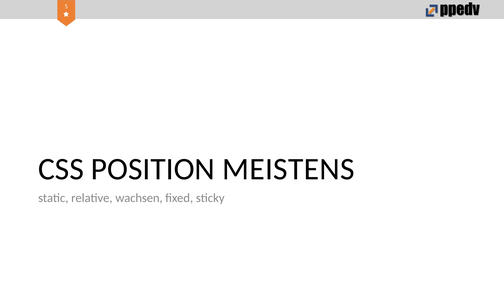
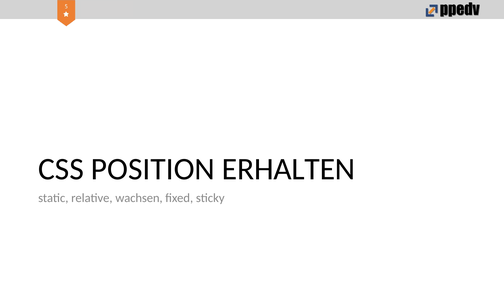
MEISTENS: MEISTENS -> ERHALTEN (289, 169)
